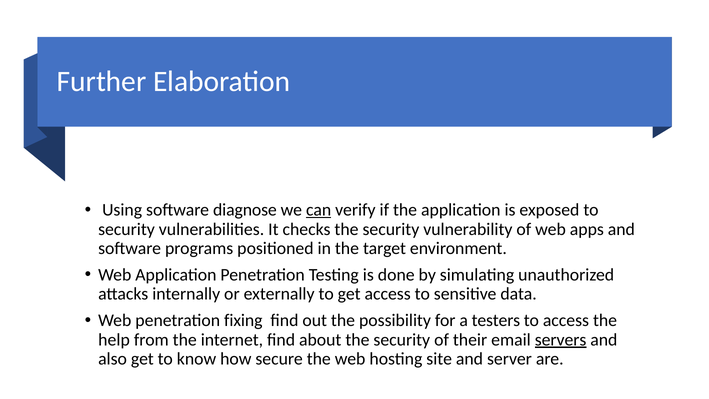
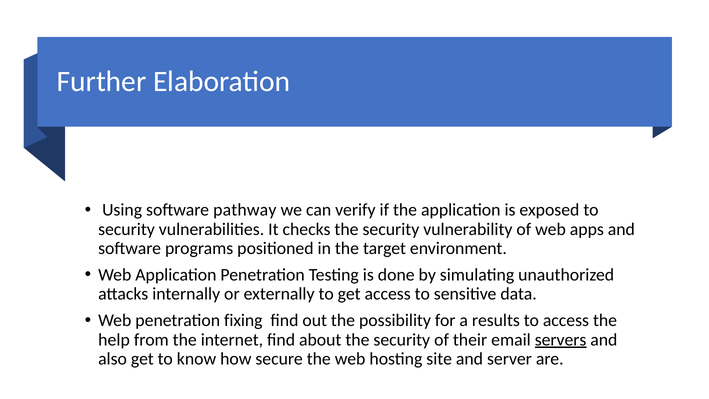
diagnose: diagnose -> pathway (245, 210)
can underline: present -> none (319, 210)
testers: testers -> results (496, 320)
